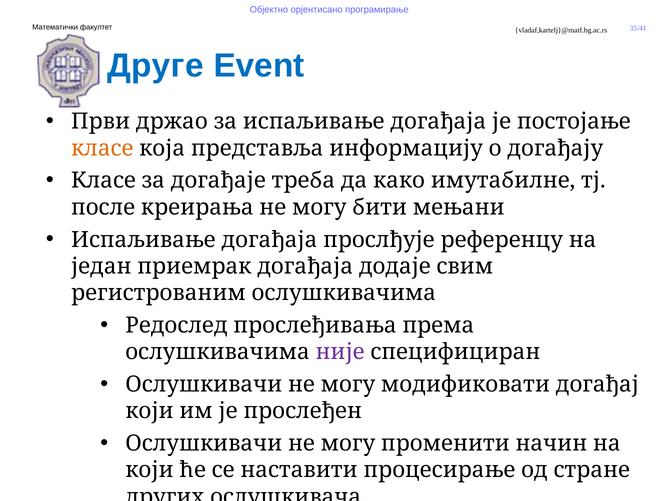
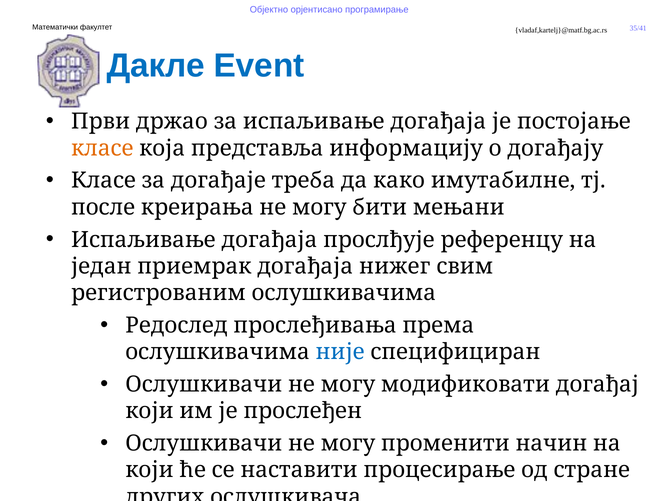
Друге: Друге -> Дакле (156, 66)
додаје: додаје -> нижег (395, 266)
није colour: purple -> blue (340, 352)
